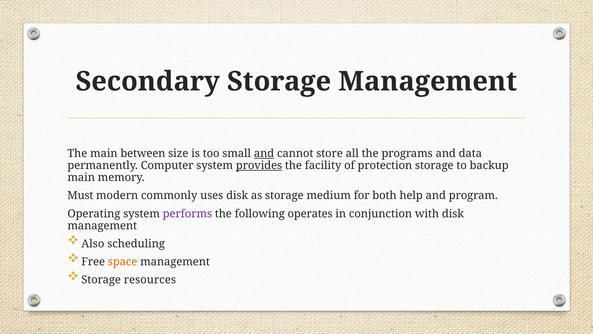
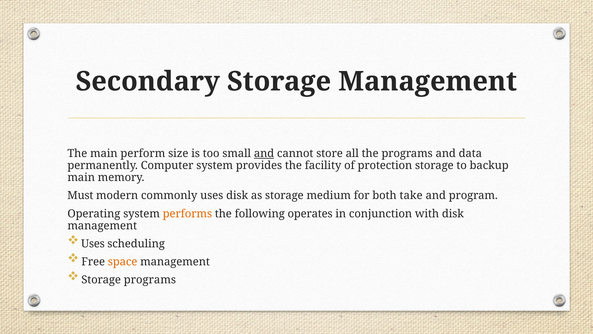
between: between -> perform (143, 153)
provides underline: present -> none (259, 165)
help: help -> take (411, 195)
performs colour: purple -> orange (187, 213)
Also: Also -> Uses (93, 243)
Storage resources: resources -> programs (150, 279)
